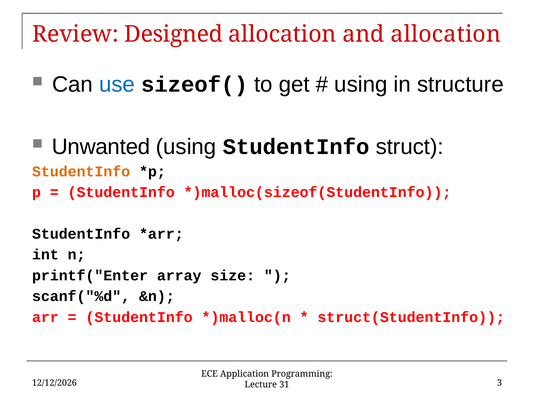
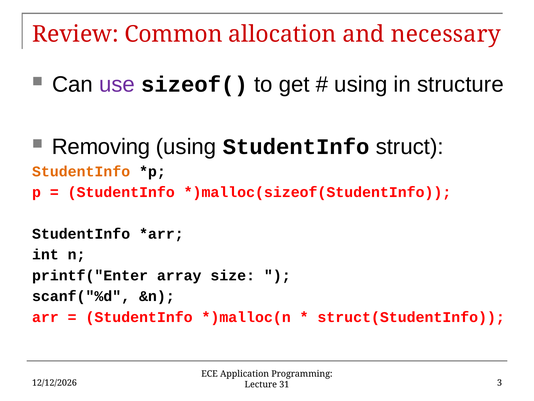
Designed: Designed -> Common (174, 34)
and allocation: allocation -> necessary (446, 34)
use colour: blue -> purple (117, 84)
Unwanted: Unwanted -> Removing (101, 147)
